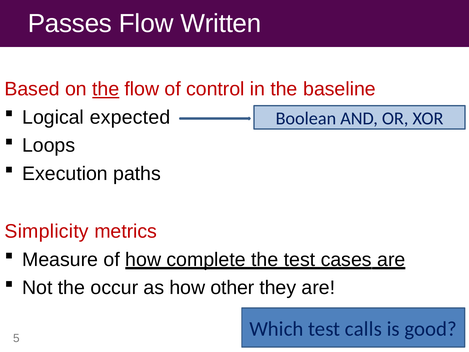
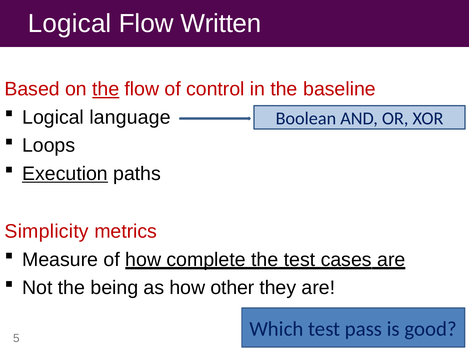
Passes: Passes -> Logical (70, 23)
expected: expected -> language (130, 117)
Execution underline: none -> present (65, 174)
occur: occur -> being (114, 288)
calls: calls -> pass (364, 329)
